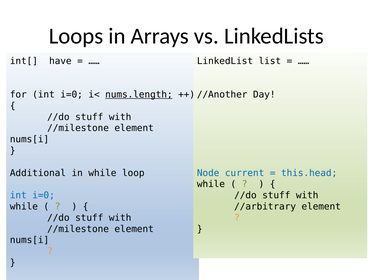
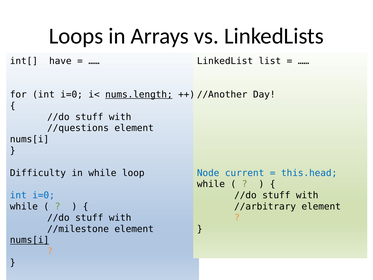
//milestone: //milestone -> //questions (78, 128)
Additional: Additional -> Difficulty (38, 173)
nums[i underline: none -> present (30, 240)
